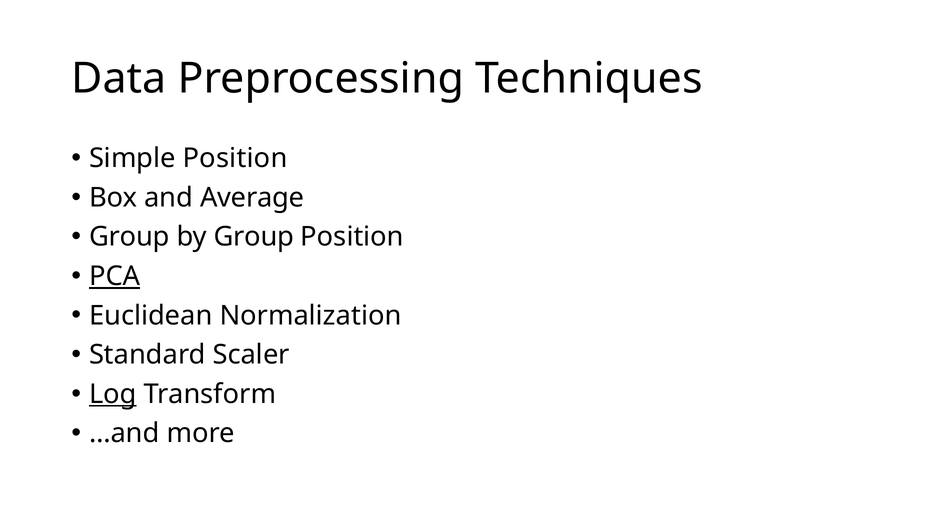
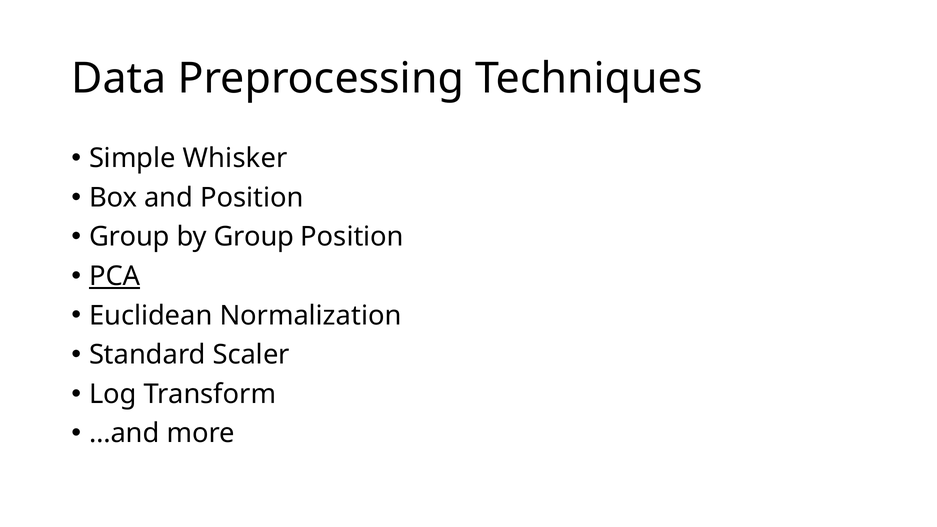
Simple Position: Position -> Whisker (235, 158)
and Average: Average -> Position (252, 198)
Log underline: present -> none (113, 394)
